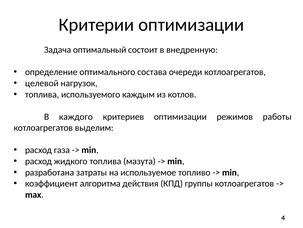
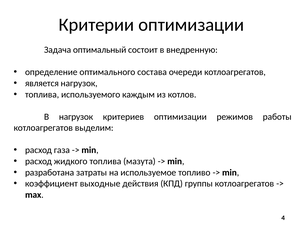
целевой: целевой -> является (42, 83)
В каждого: каждого -> нагрузок (76, 116)
алгоритма: алгоритма -> выходные (100, 183)
